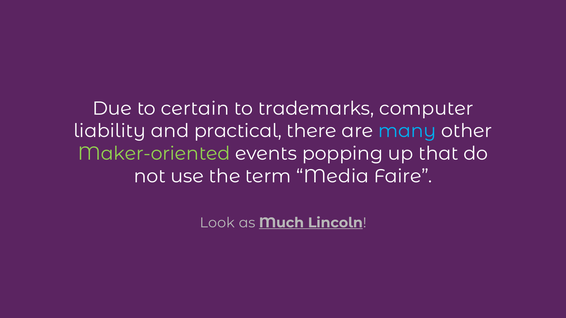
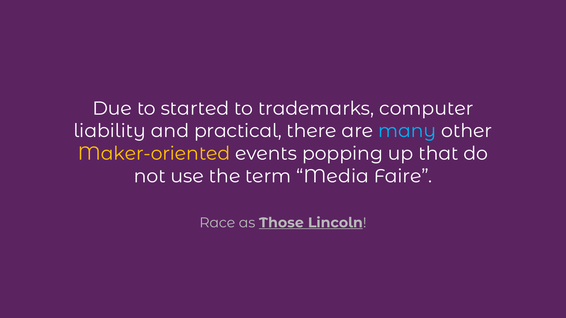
certain: certain -> started (195, 109)
Maker-oriented colour: light green -> yellow (154, 154)
Look: Look -> Race (217, 223)
Much: Much -> Those (281, 223)
